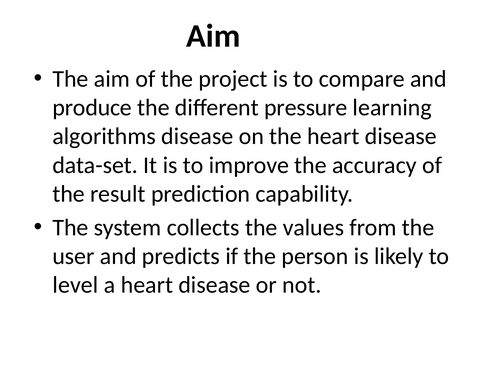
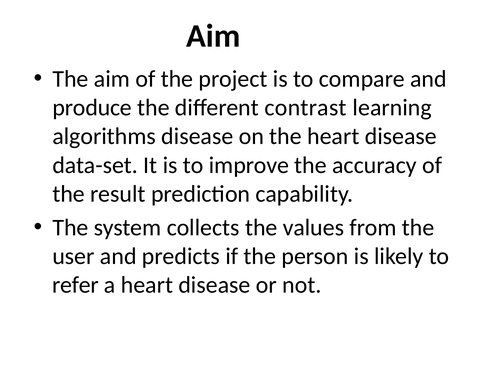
pressure: pressure -> contrast (306, 108)
level: level -> refer (76, 285)
